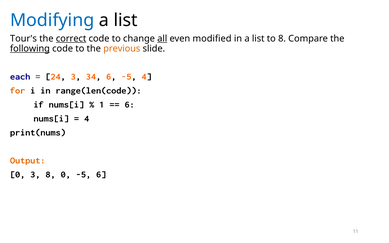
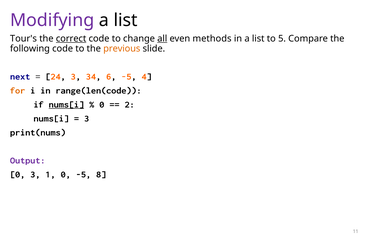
Modifying colour: blue -> purple (52, 20)
modified: modified -> methods (212, 39)
to 8: 8 -> 5 (282, 39)
following underline: present -> none (30, 49)
each: each -> next (20, 77)
nums[i underline: none -> present (66, 105)
1: 1 -> 0 (102, 105)
6: 6 -> 2 (130, 105)
4: 4 -> 3 (87, 119)
Output colour: orange -> purple (28, 160)
3 8: 8 -> 1 (50, 174)
-5 6: 6 -> 8 (101, 174)
